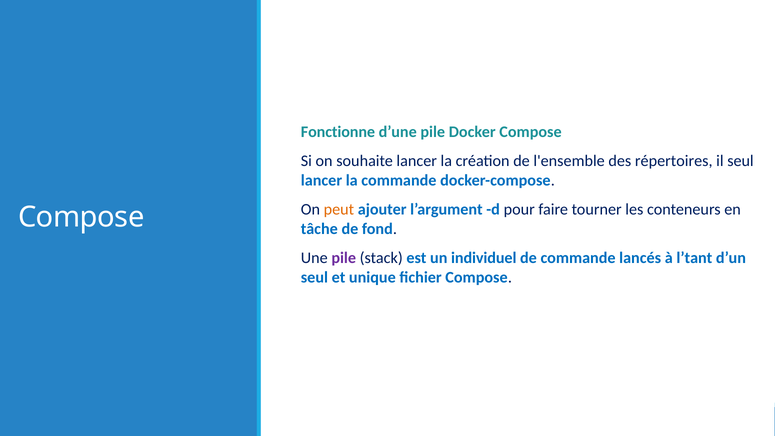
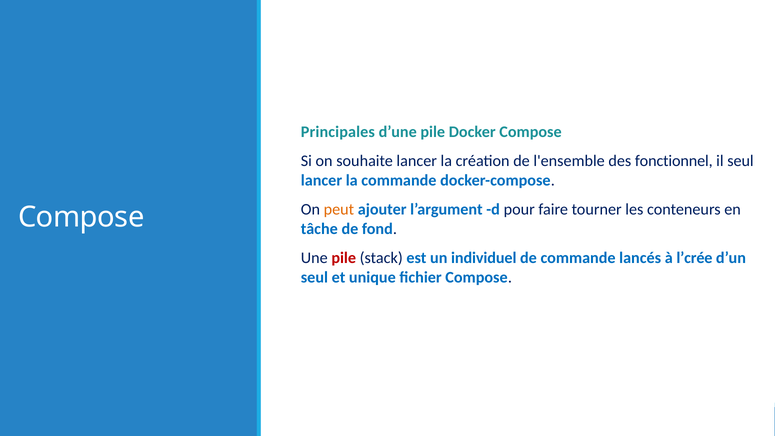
Fonctionne: Fonctionne -> Principales (338, 132)
répertoires: répertoires -> fonctionnel (674, 161)
pile colour: purple -> red (344, 258)
l’tant: l’tant -> l’crée (694, 258)
